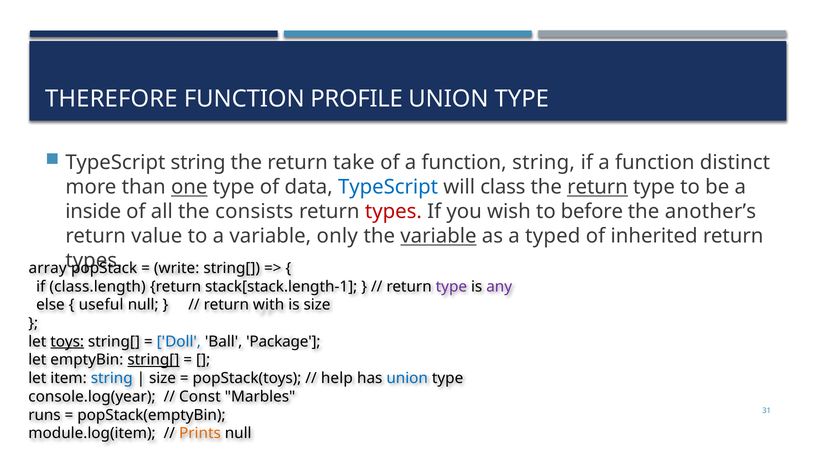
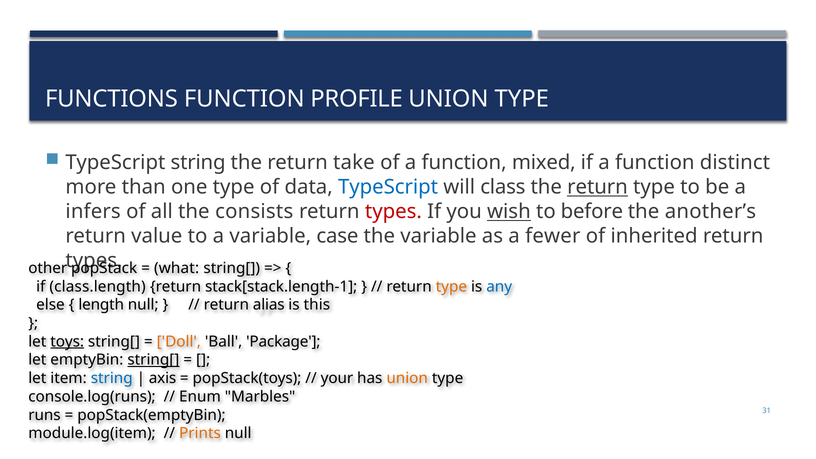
THEREFORE: THEREFORE -> FUNCTIONS (111, 99)
function string: string -> mixed (544, 163)
one underline: present -> none (189, 187)
inside: inside -> infers (93, 212)
wish underline: none -> present (509, 212)
only: only -> case (337, 236)
variable underline: present -> none (438, 236)
typed: typed -> fewer (553, 236)
array: array -> other (48, 268)
write: write -> what (177, 268)
type colour: purple -> orange (451, 286)
any colour: purple -> blue (499, 286)
useful: useful -> length (101, 305)
with: with -> alias (269, 305)
is size: size -> this (317, 305)
Doll colour: blue -> orange (179, 342)
size: size -> axis (163, 378)
help: help -> your (337, 378)
union colour: blue -> orange (407, 378)
console.log(year: console.log(year -> console.log(runs (92, 397)
Const: Const -> Enum (200, 397)
